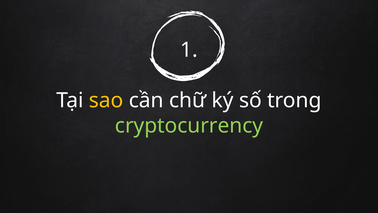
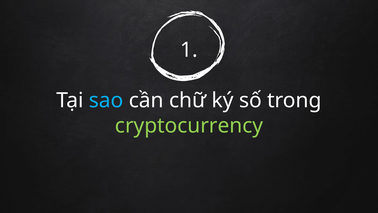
sao colour: yellow -> light blue (106, 100)
